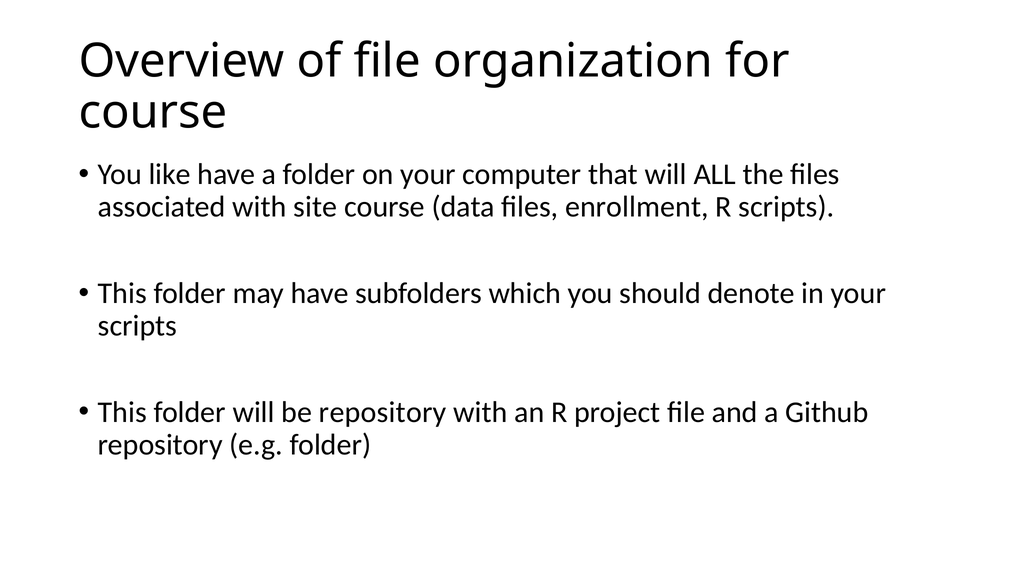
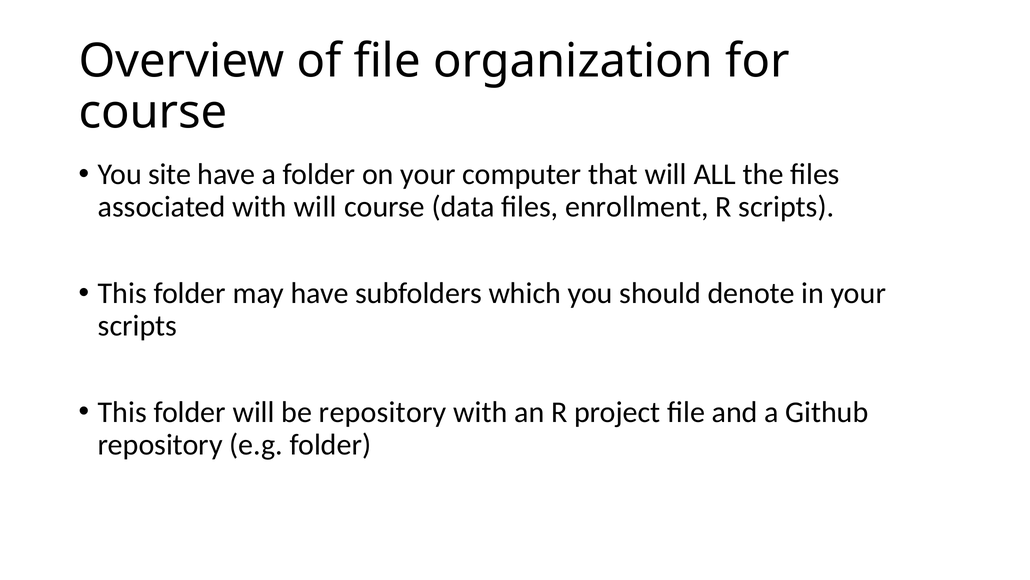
like: like -> site (170, 174)
with site: site -> will (315, 207)
